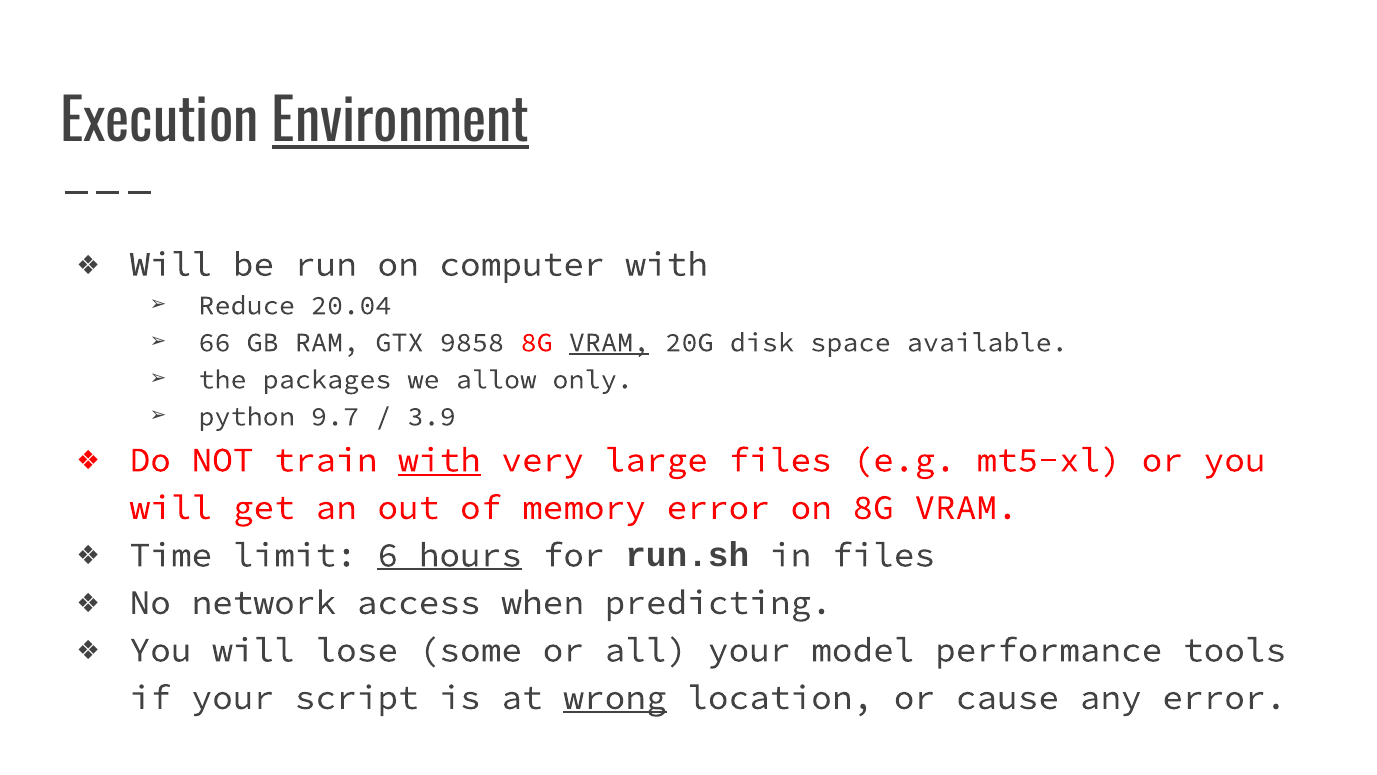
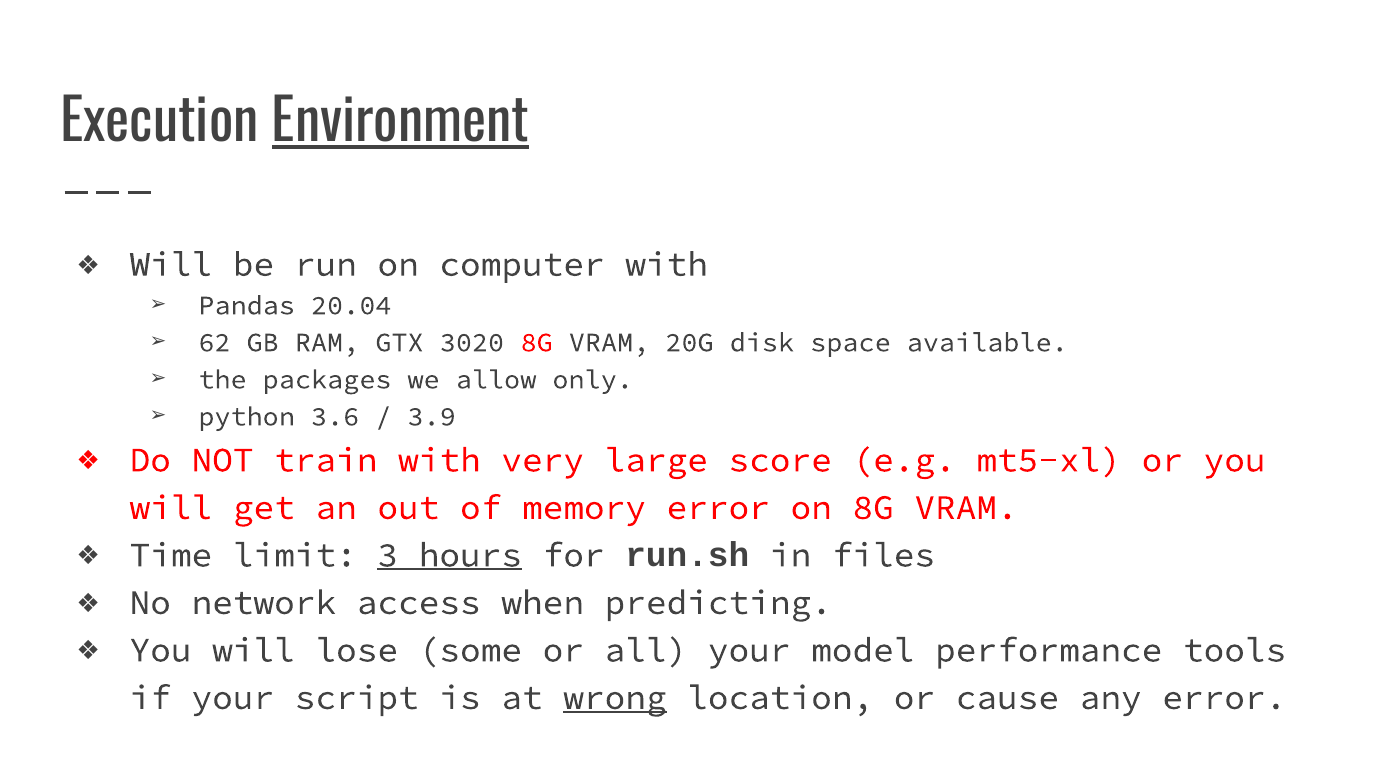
Reduce: Reduce -> Pandas (247, 305)
66: 66 -> 62 (214, 342)
9858: 9858 -> 3020 (472, 342)
VRAM underline: present -> none (609, 342)
9.7: 9.7 -> 3.6 (335, 416)
with underline: present -> none (439, 460)
large files: files -> score (780, 460)
6: 6 -> 3 (388, 555)
